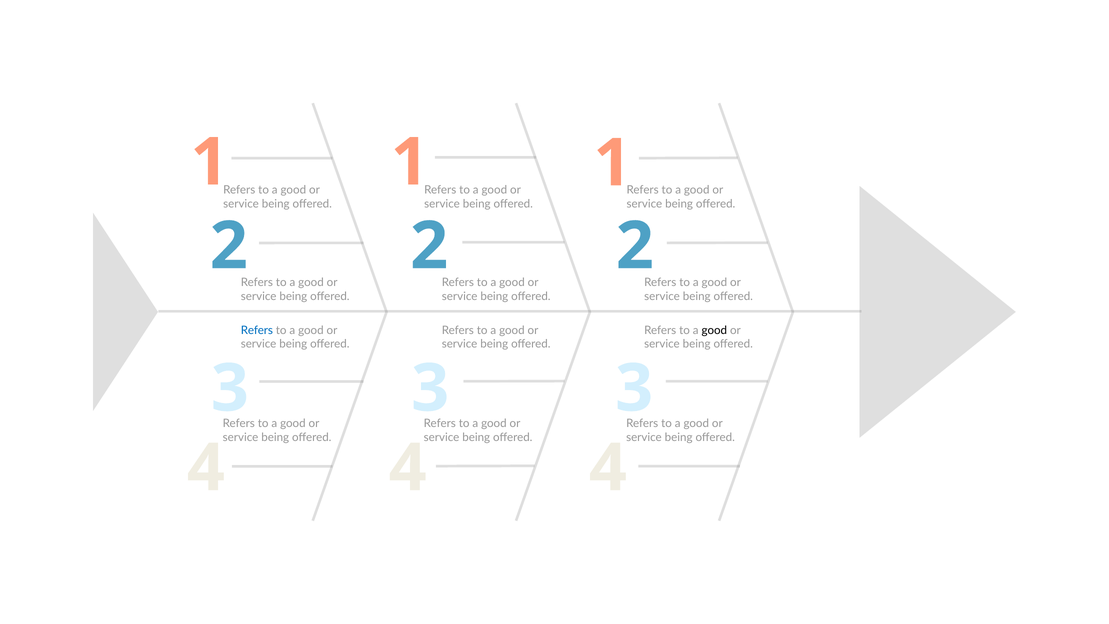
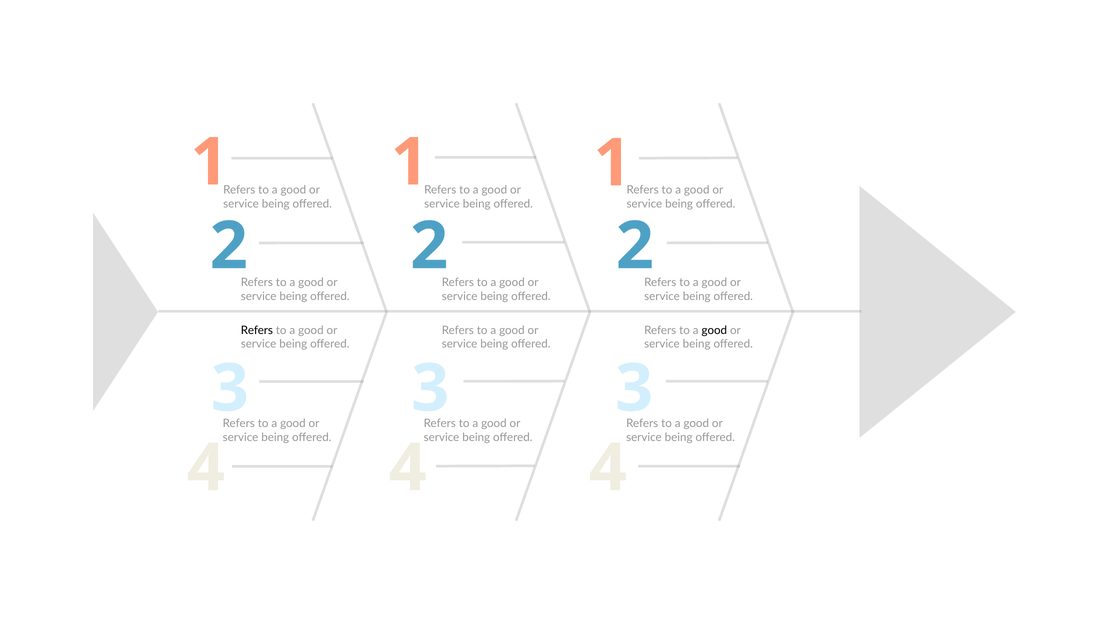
Refers colour: blue -> black (257, 330)
